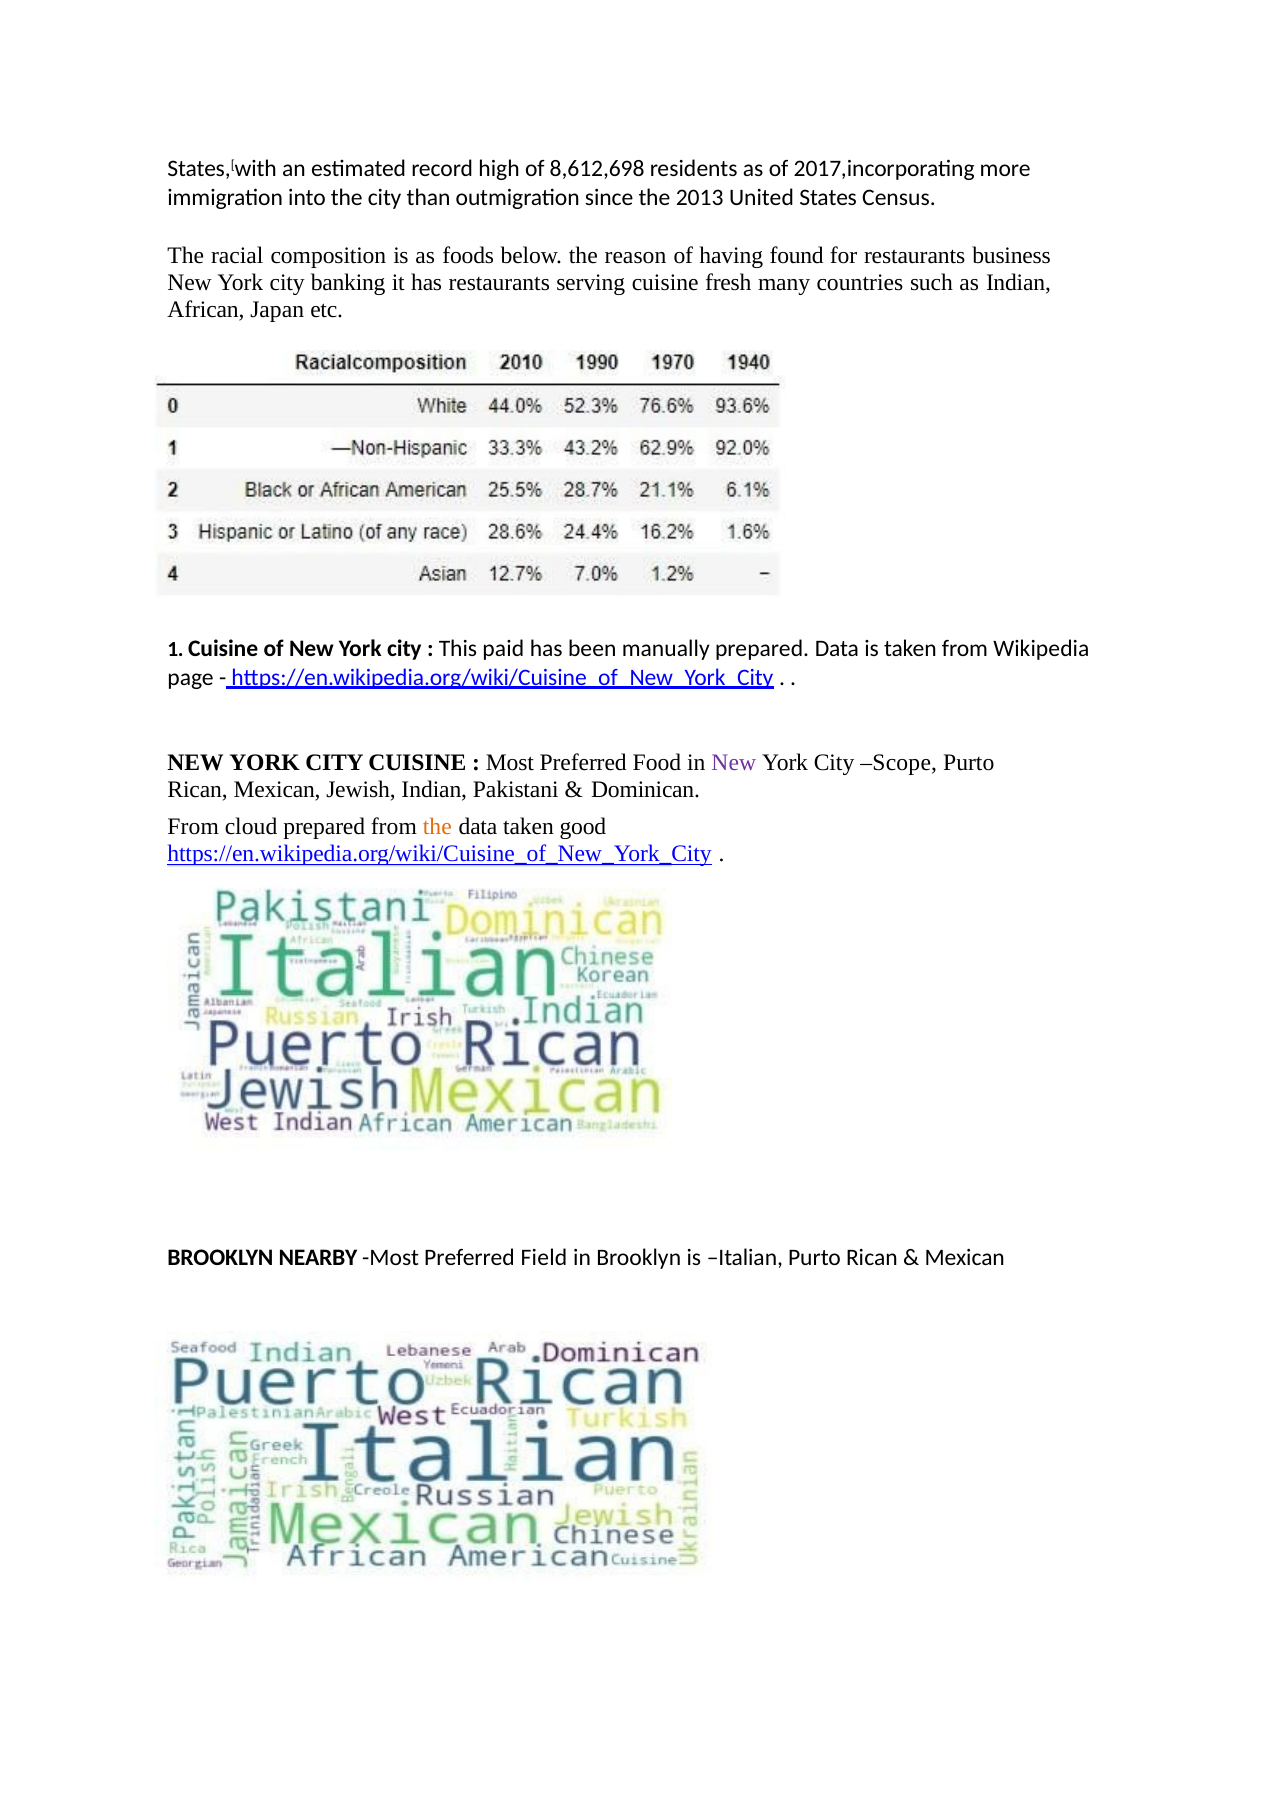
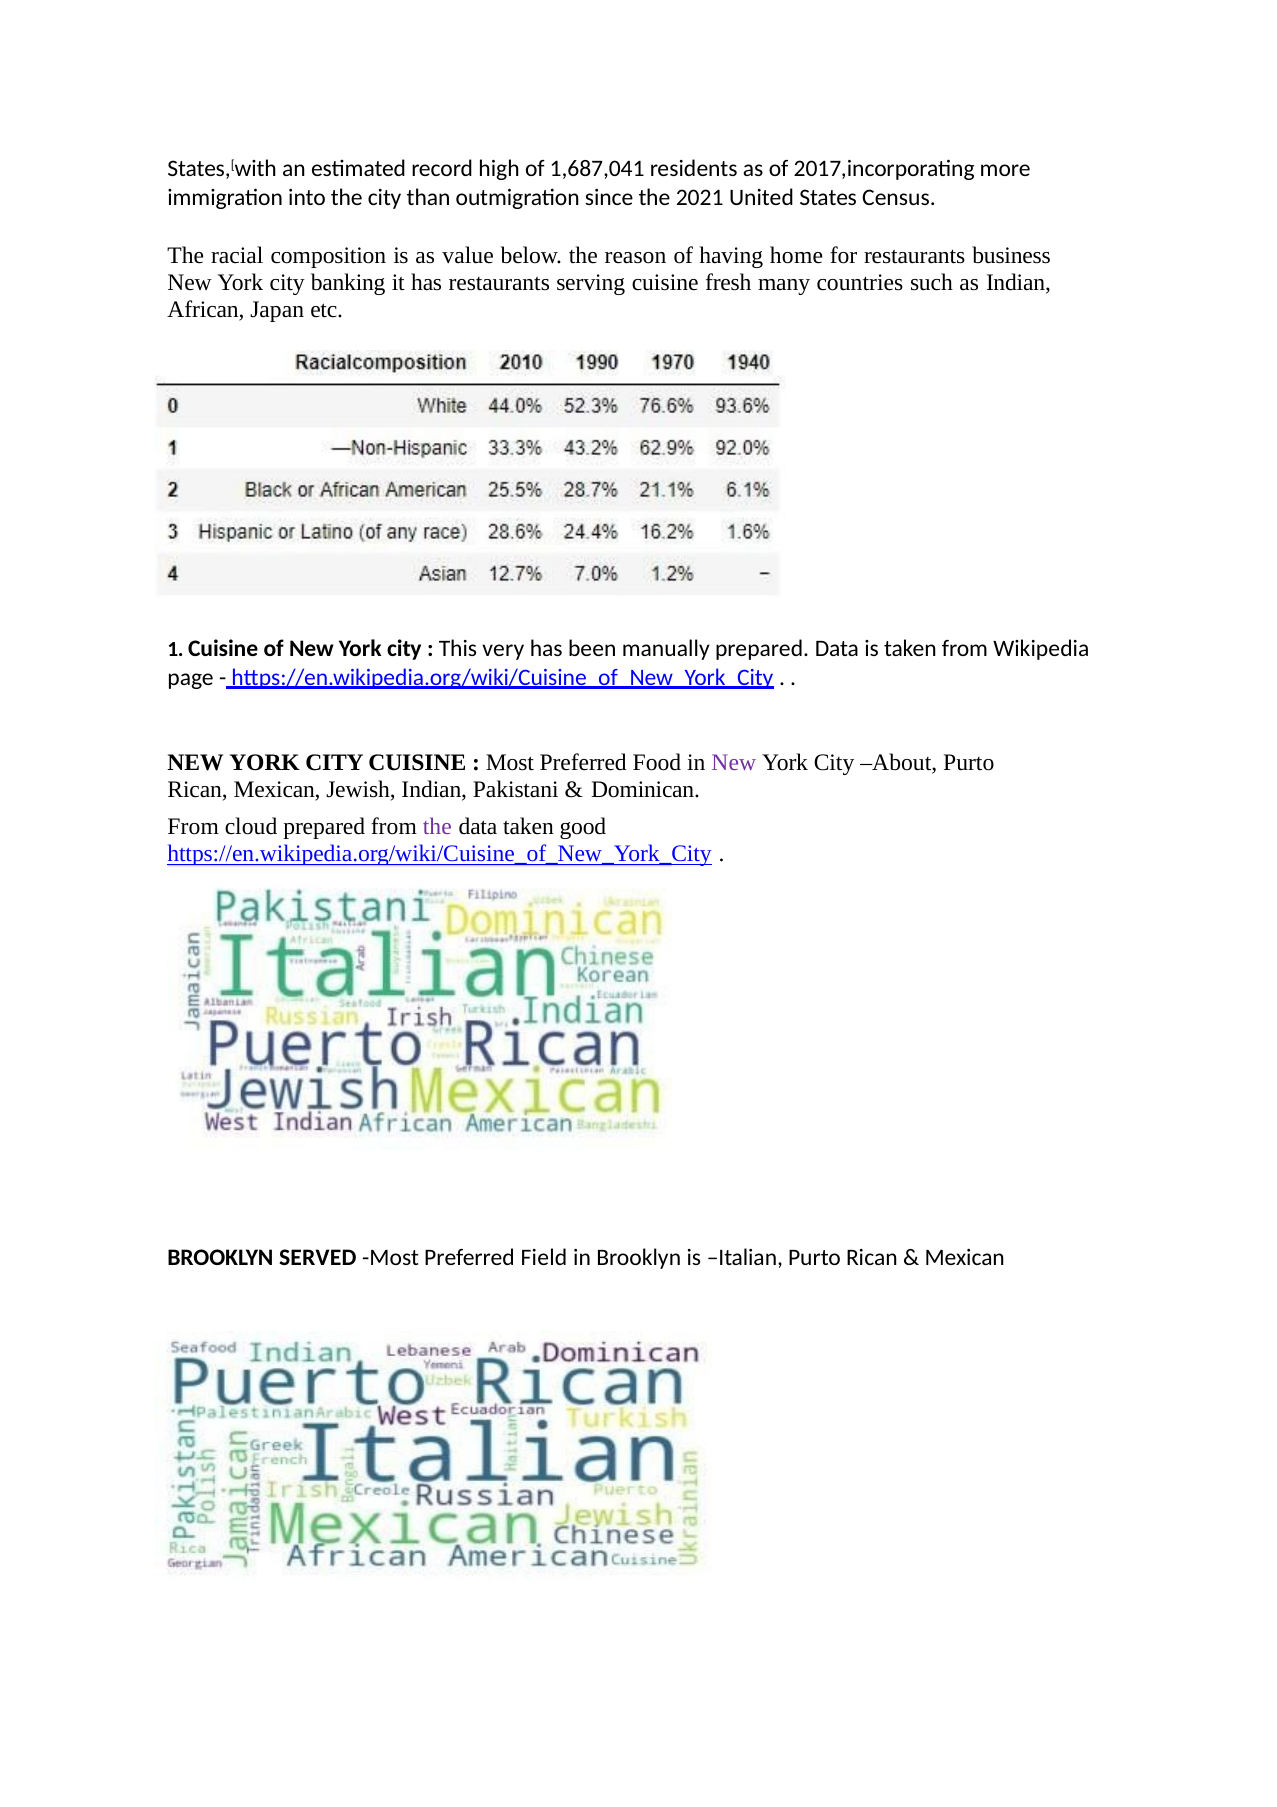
8,612,698: 8,612,698 -> 1,687,041 (597, 169)
2013: 2013 -> 2021 (700, 198)
foods: foods -> value (468, 256)
found: found -> home (796, 256)
paid: paid -> very (503, 648)
Scope: Scope -> About (899, 763)
the colour: orange -> purple (437, 827)
NEARBY: NEARBY -> SERVED (318, 1258)
